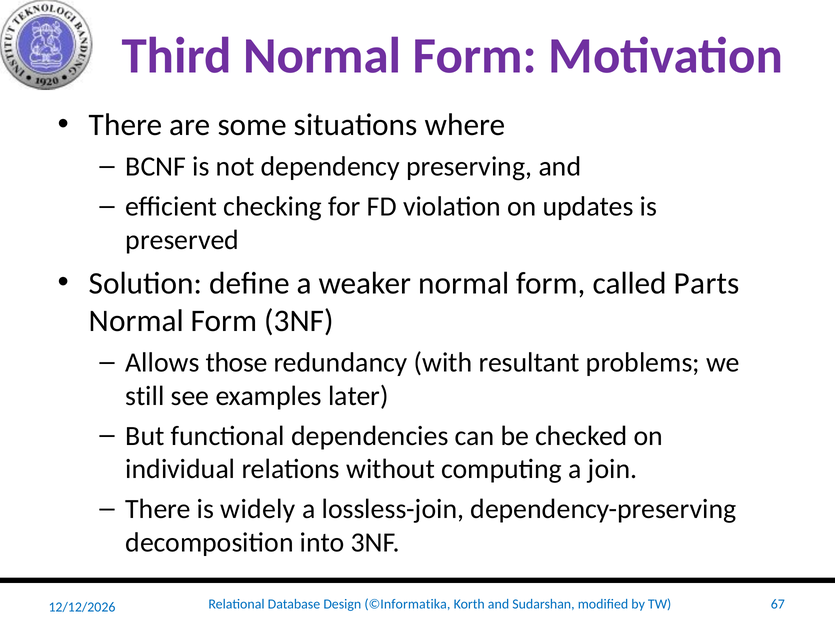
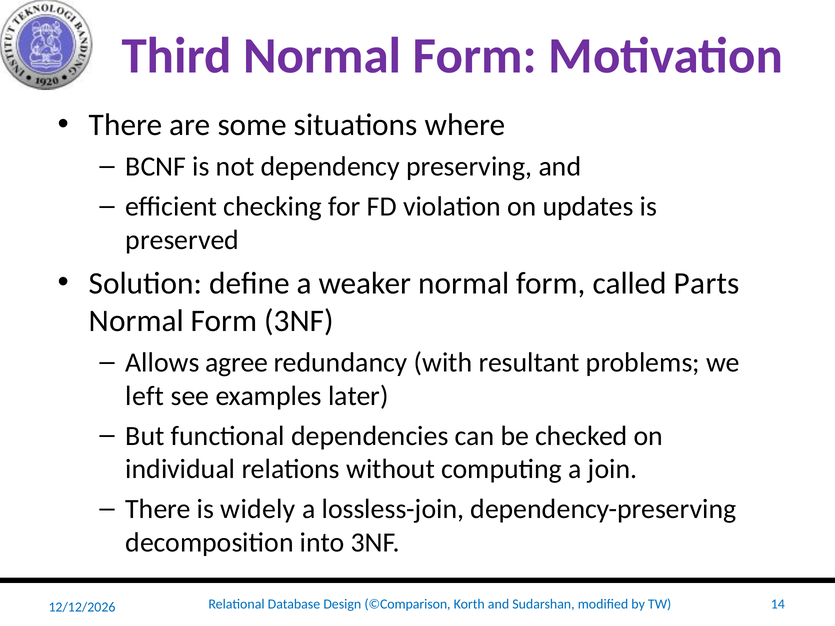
those: those -> agree (237, 363)
still: still -> left (145, 396)
©Informatika: ©Informatika -> ©Comparison (407, 605)
67: 67 -> 14 (778, 605)
